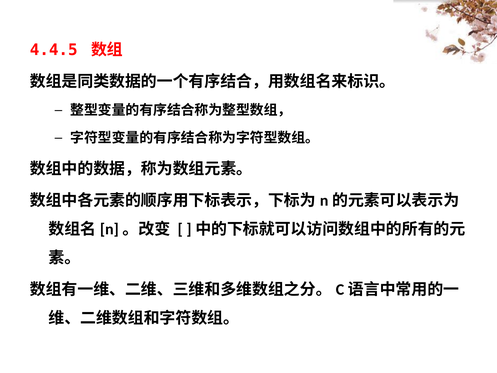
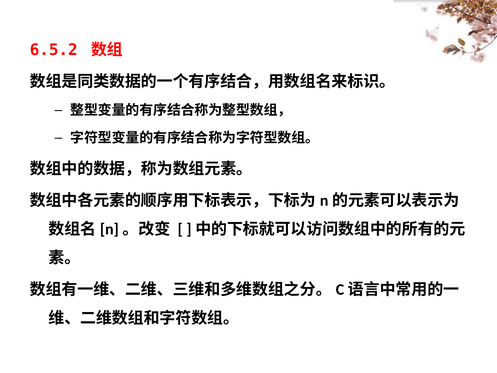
4.4.5: 4.4.5 -> 6.5.2 (54, 50)
